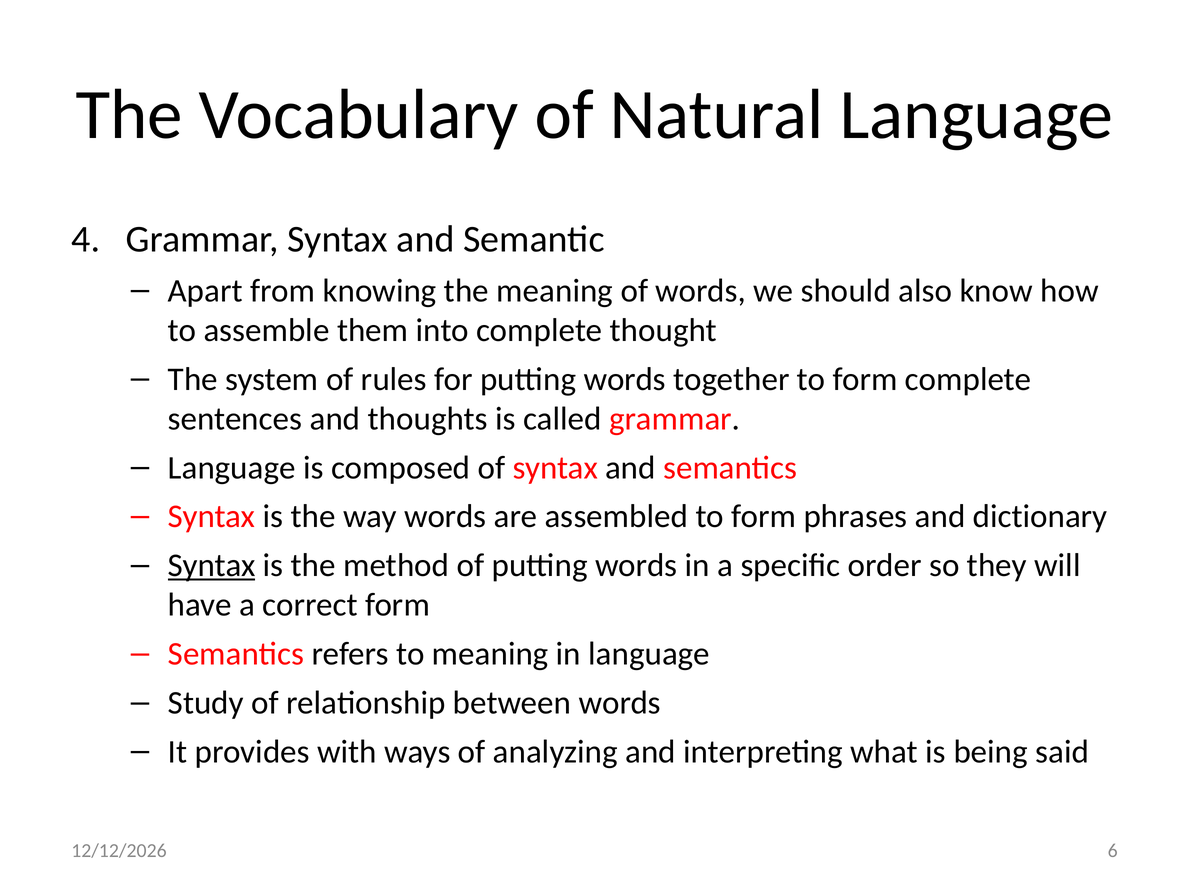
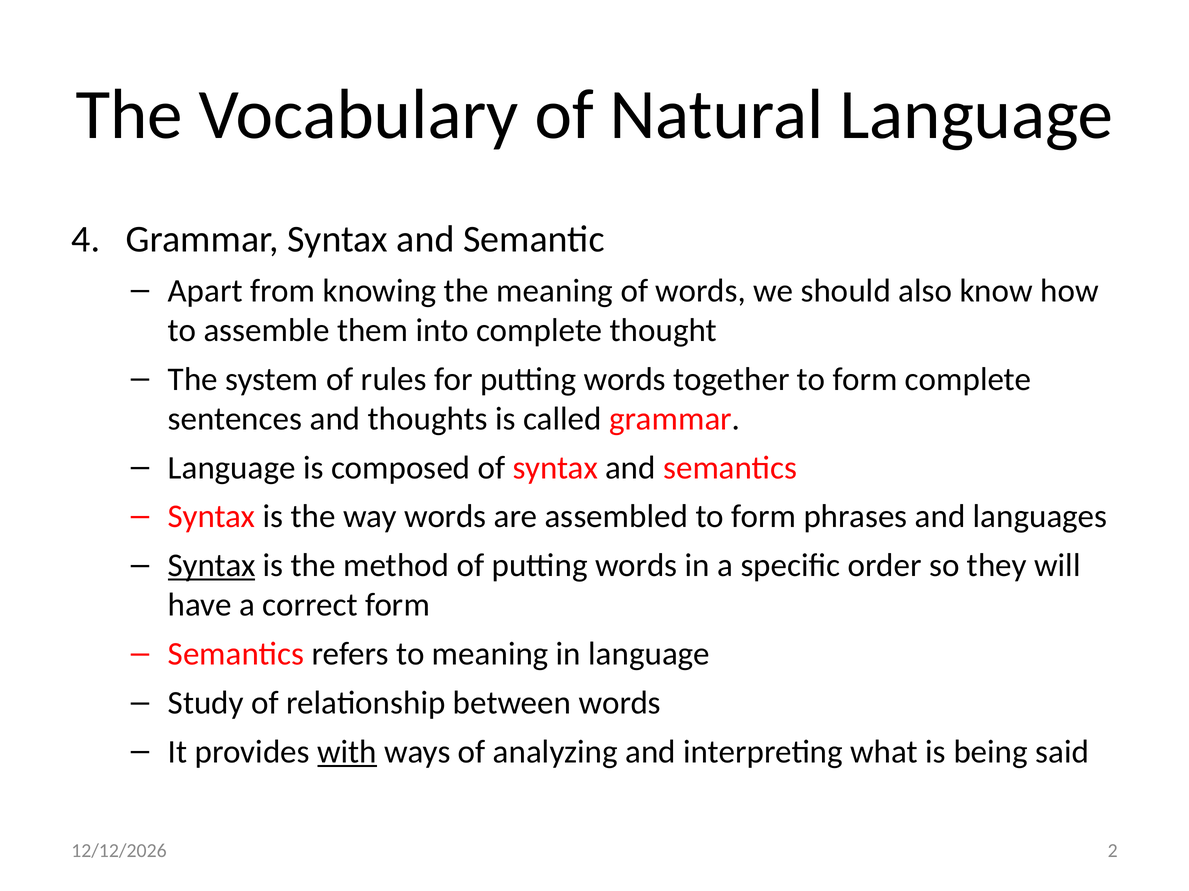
dictionary: dictionary -> languages (1040, 517)
with underline: none -> present (347, 752)
6: 6 -> 2 (1113, 851)
